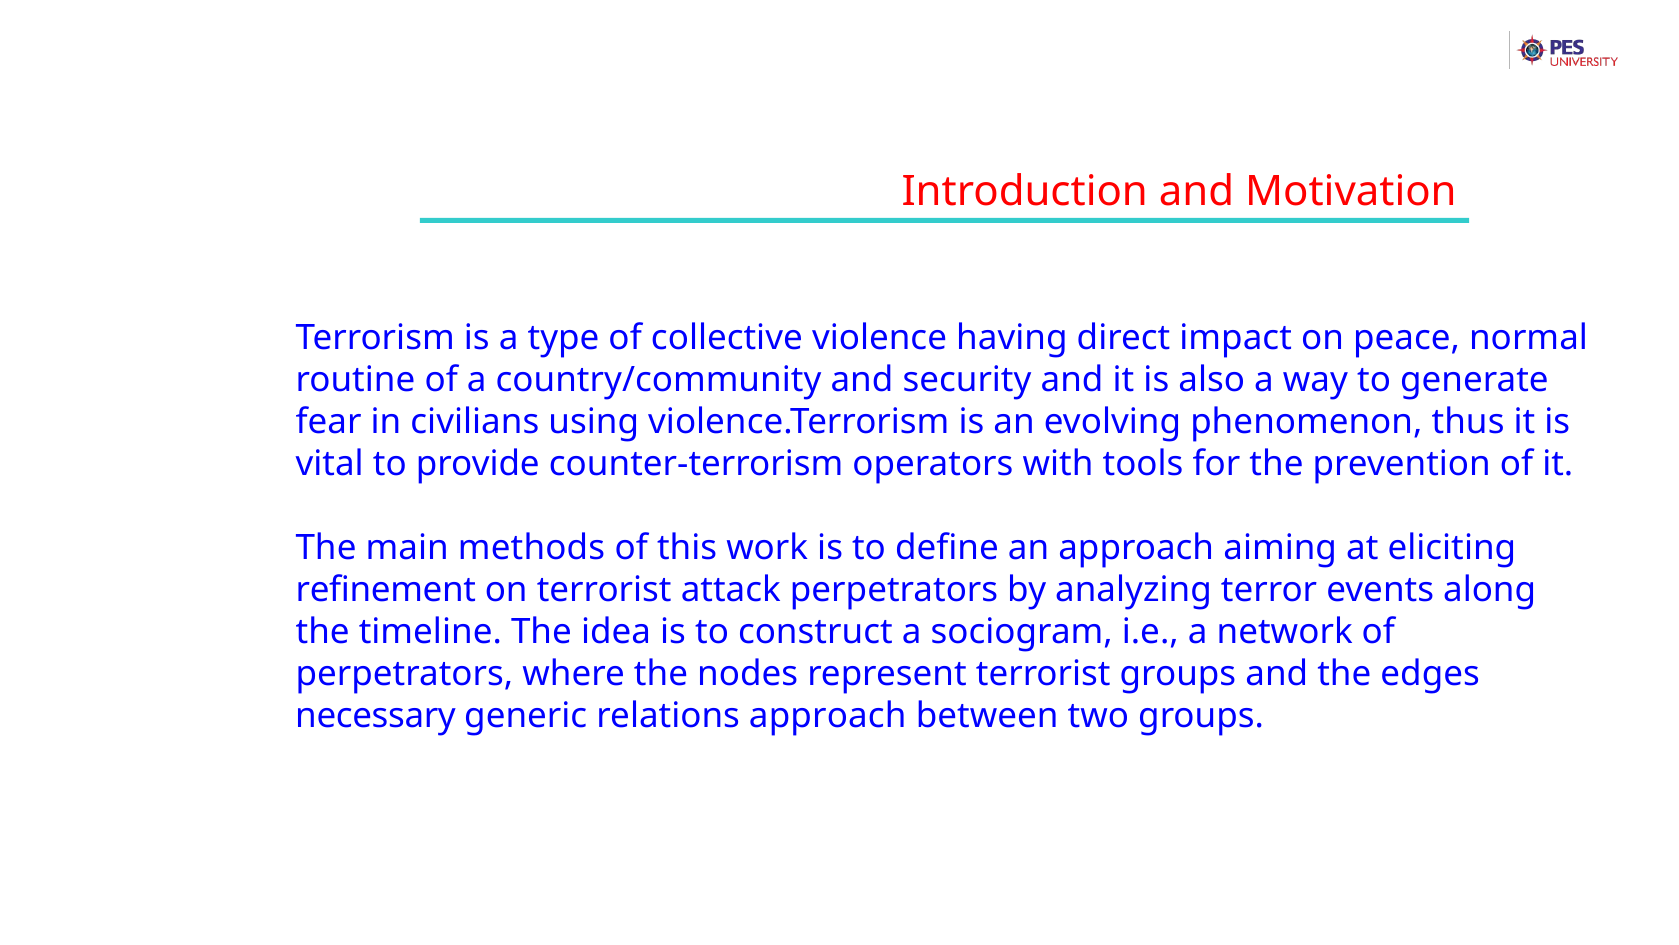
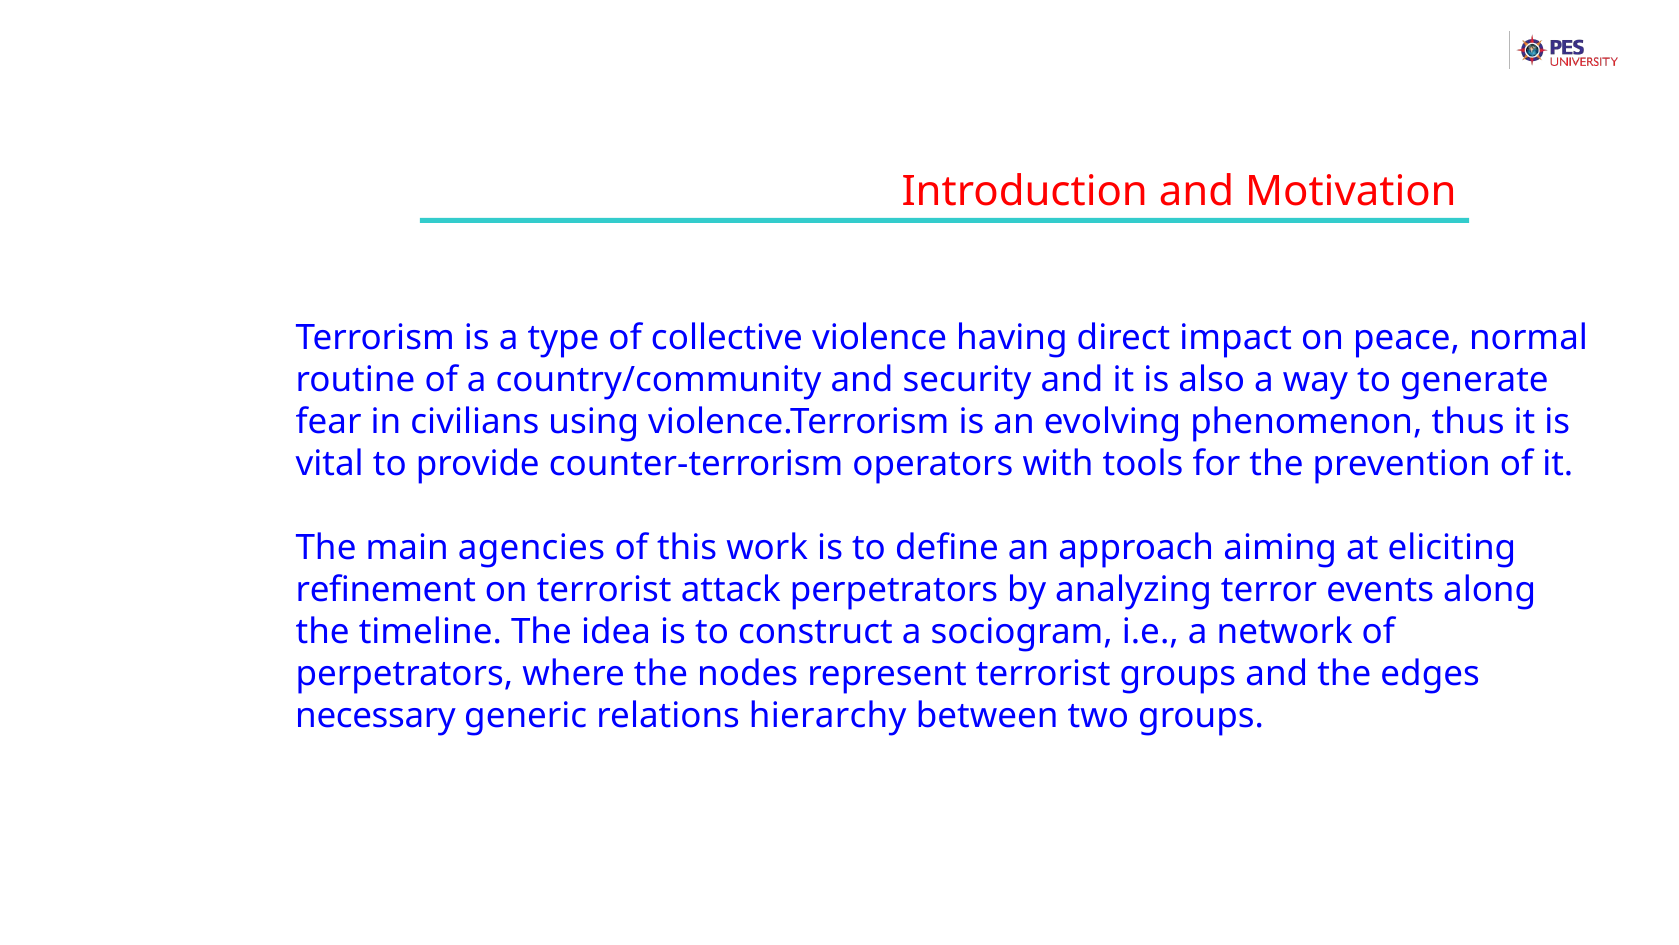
methods: methods -> agencies (531, 548)
relations approach: approach -> hierarchy (828, 716)
